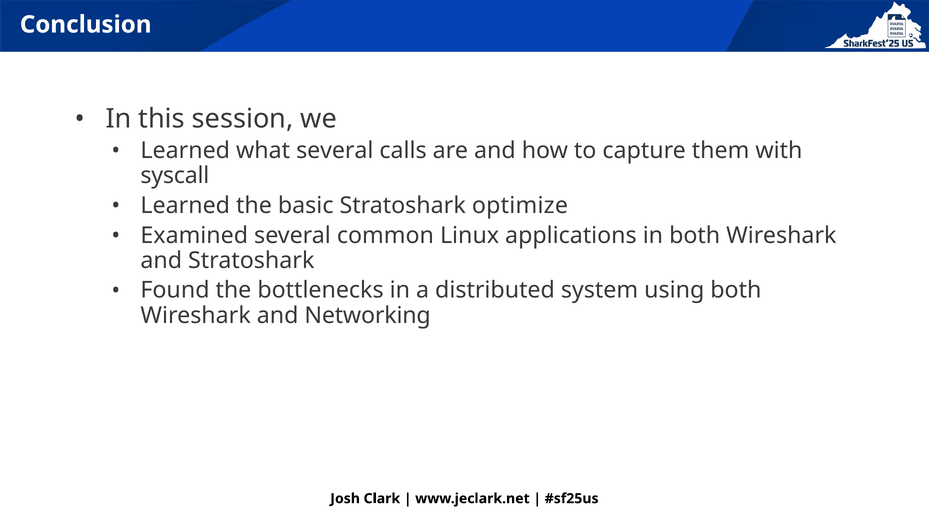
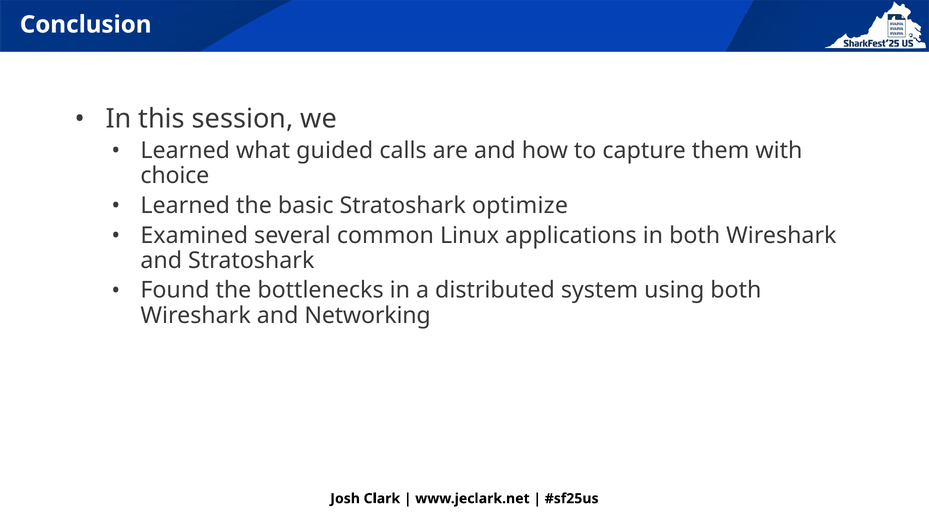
what several: several -> guided (335, 151)
syscall: syscall -> choice (175, 176)
